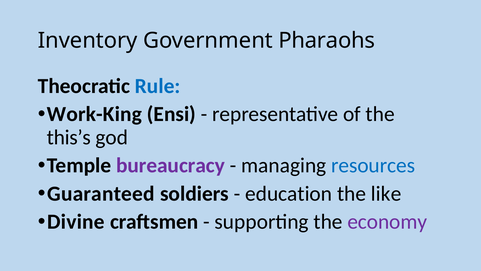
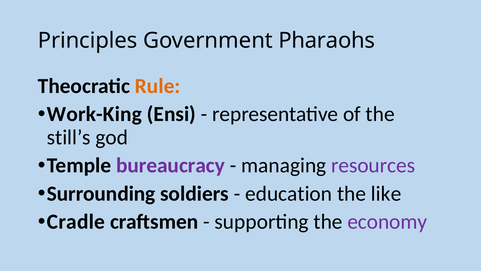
Inventory: Inventory -> Principles (88, 40)
Rule colour: blue -> orange (158, 86)
this’s: this’s -> still’s (69, 137)
resources colour: blue -> purple (373, 165)
Guaranteed: Guaranteed -> Surrounding (101, 193)
Divine: Divine -> Cradle (76, 221)
